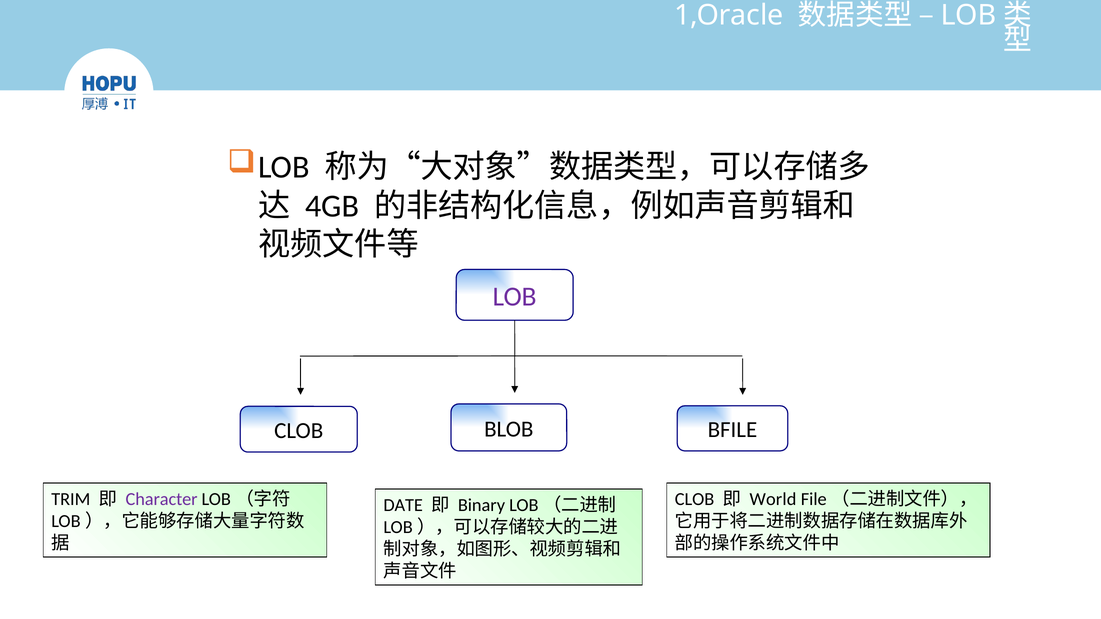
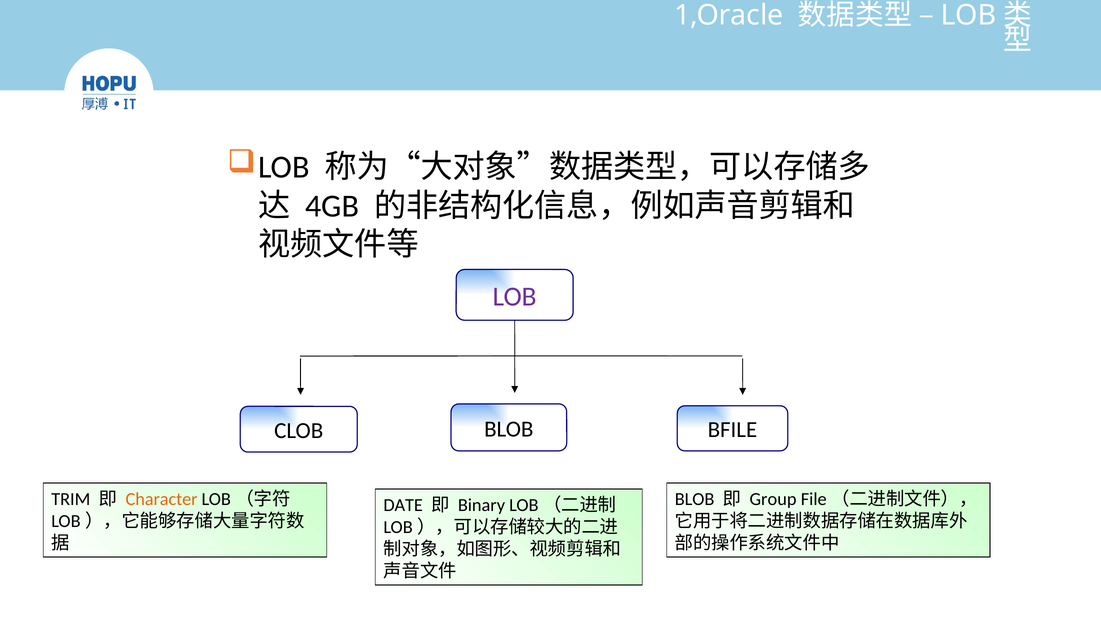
Character colour: purple -> orange (162, 500)
CLOB: CLOB -> BLOB (695, 500)
World: World -> Group (773, 500)
